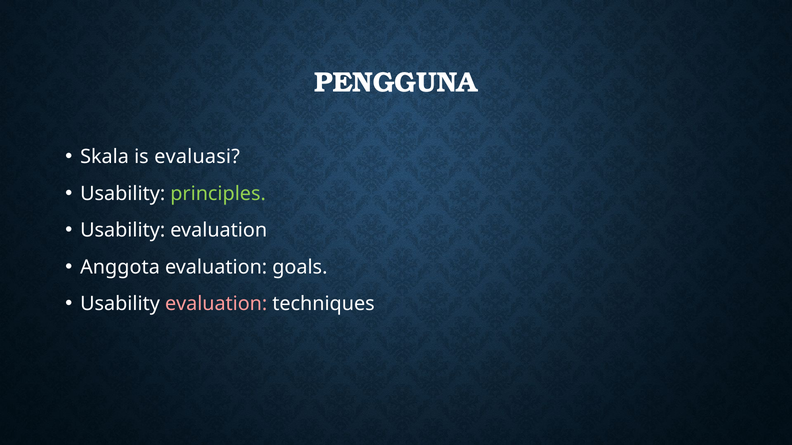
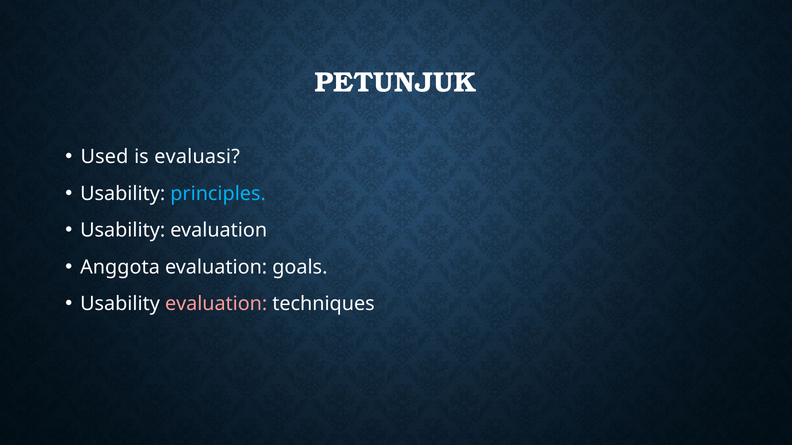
PENGGUNA: PENGGUNA -> PETUNJUK (396, 82)
Skala: Skala -> Used (104, 157)
principles colour: light green -> light blue (218, 194)
